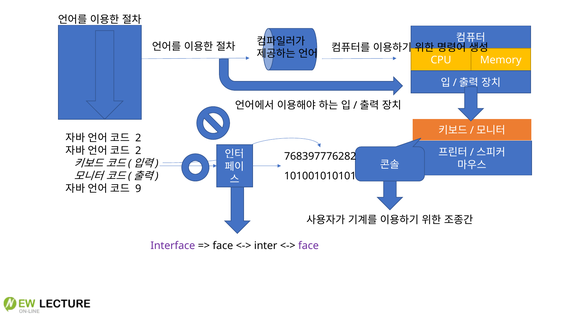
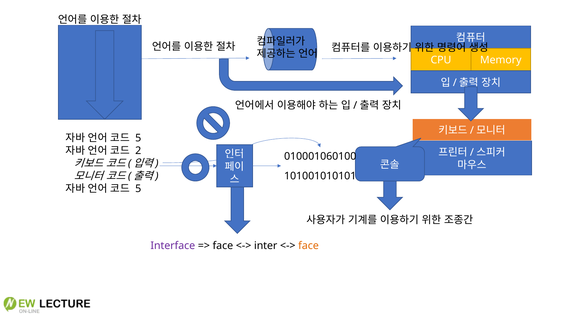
2: 2 -> 5 (138, 138)
768397776282: 768397776282 -> 010001060100 (320, 156)
9: 9 -> 5 (138, 189)
face colour: purple -> orange (309, 246)
